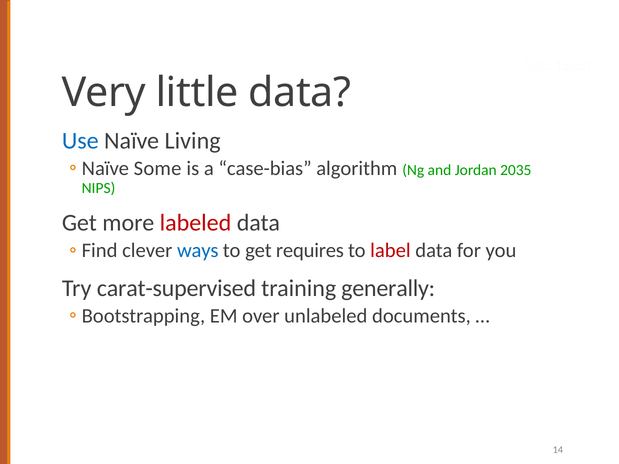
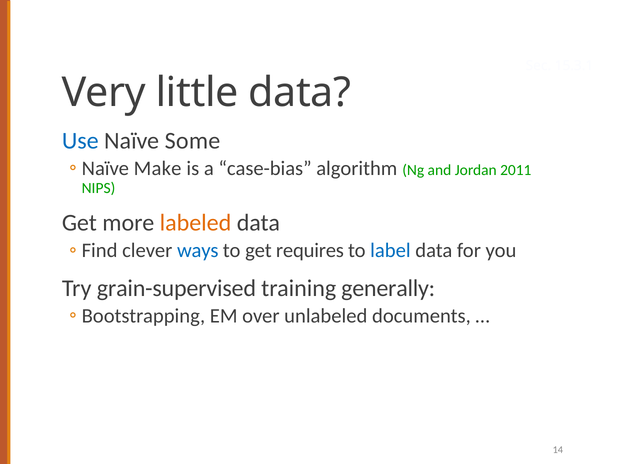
Living: Living -> Some (192, 141)
Some: Some -> Make (158, 169)
2035: 2035 -> 2011 (516, 170)
labeled colour: red -> orange (196, 223)
label colour: red -> blue (390, 251)
carat-supervised: carat-supervised -> grain-supervised (176, 289)
